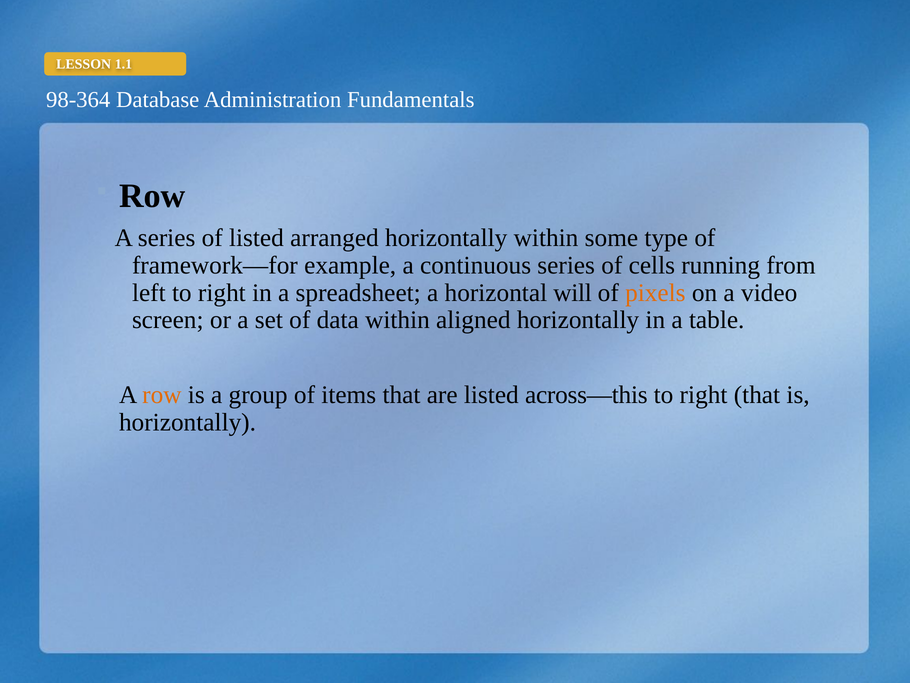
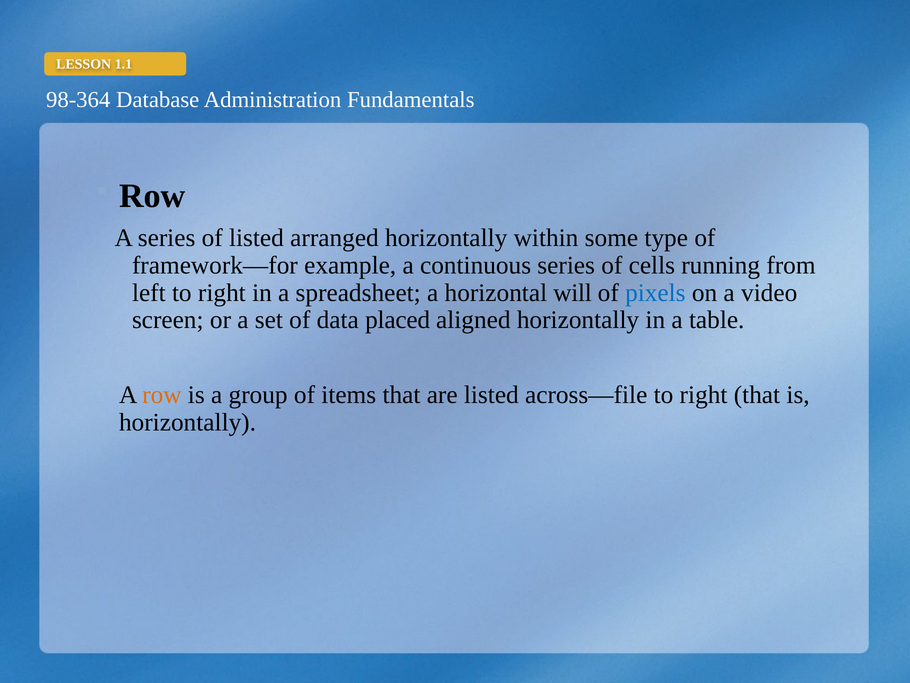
pixels colour: orange -> blue (655, 292)
data within: within -> placed (398, 320)
across—this: across—this -> across—file (586, 395)
